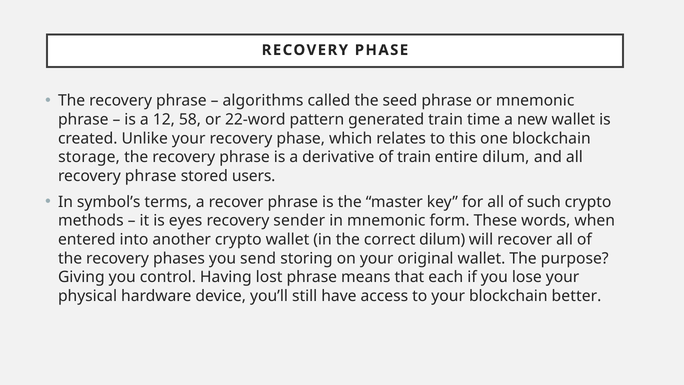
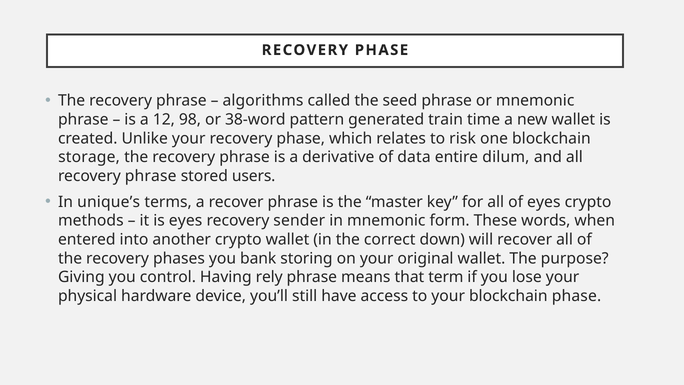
58: 58 -> 98 (190, 120)
22-word: 22-word -> 38-word (255, 120)
this: this -> risk (463, 138)
of train: train -> data (414, 157)
symbol’s: symbol’s -> unique’s (109, 202)
of such: such -> eyes (544, 202)
correct dilum: dilum -> down (442, 239)
send: send -> bank (258, 258)
lost: lost -> rely (269, 277)
each: each -> term (446, 277)
blockchain better: better -> phase (576, 296)
